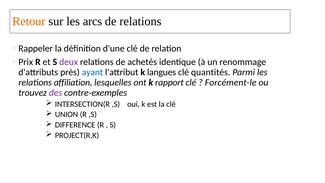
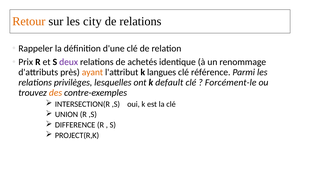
arcs: arcs -> city (92, 21)
ayant colour: blue -> orange (92, 72)
quantités: quantités -> référence (211, 72)
affiliation: affiliation -> privilèges (73, 83)
rapport: rapport -> default (169, 83)
des colour: purple -> orange (56, 93)
